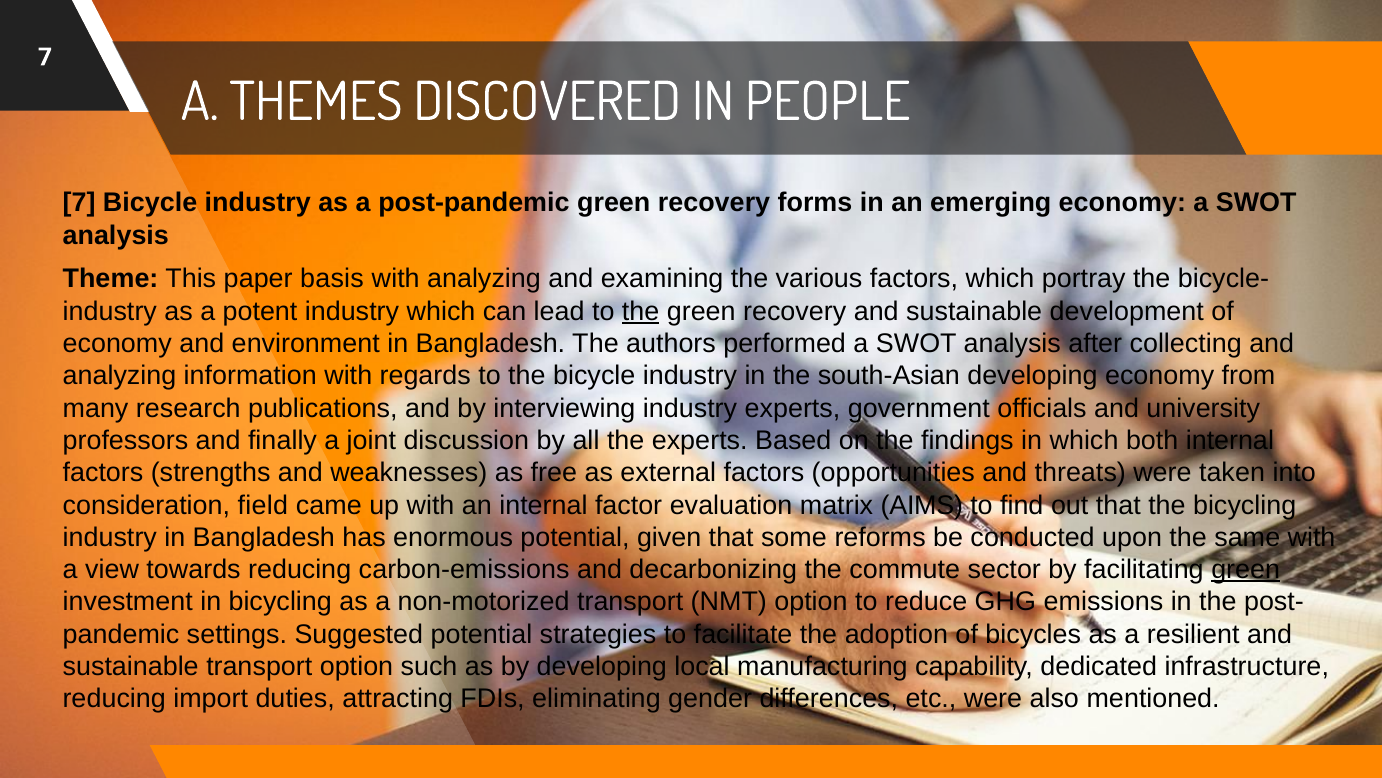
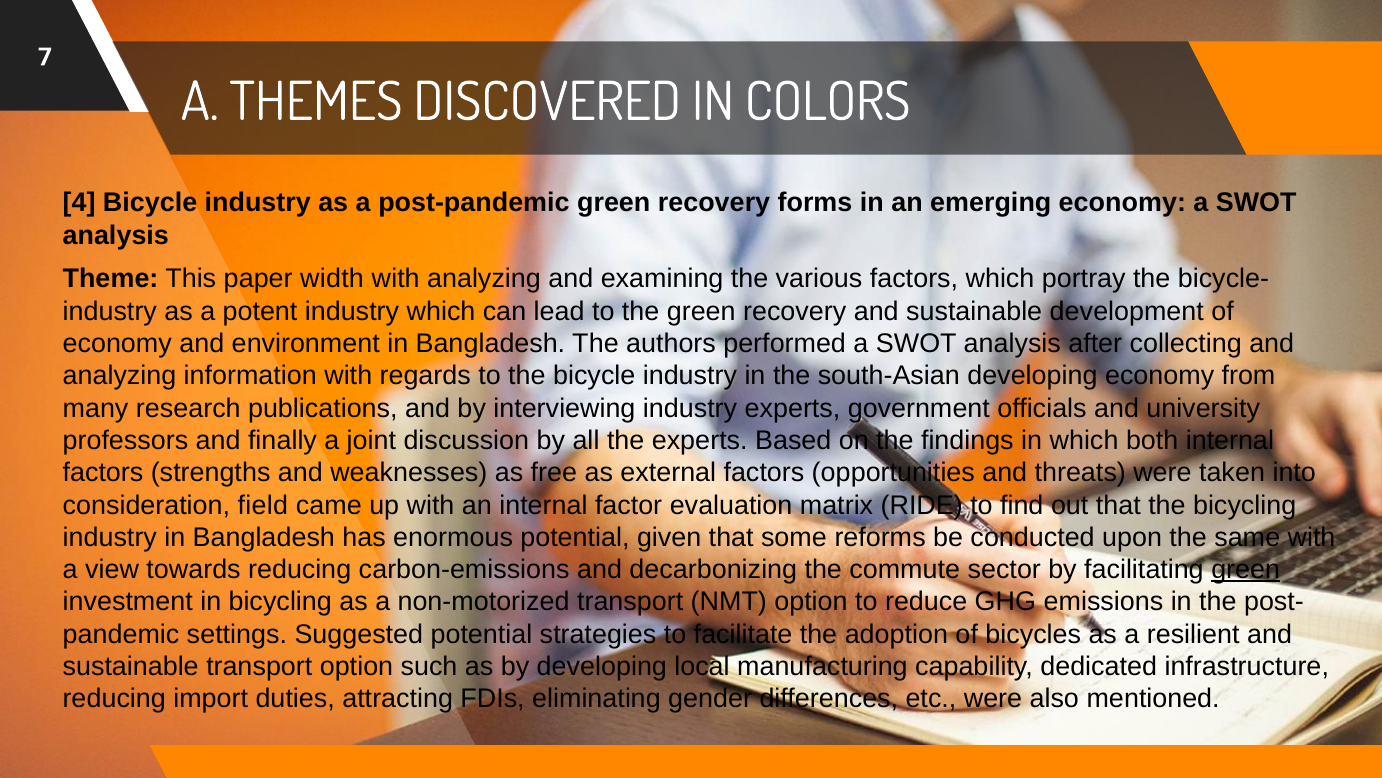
PEOPLE: PEOPLE -> COLORS (828, 102)
7: 7 -> 4 (79, 203)
basis: basis -> width (332, 279)
the underline: present -> none (641, 311)
AIMS: AIMS -> RIDE (922, 505)
